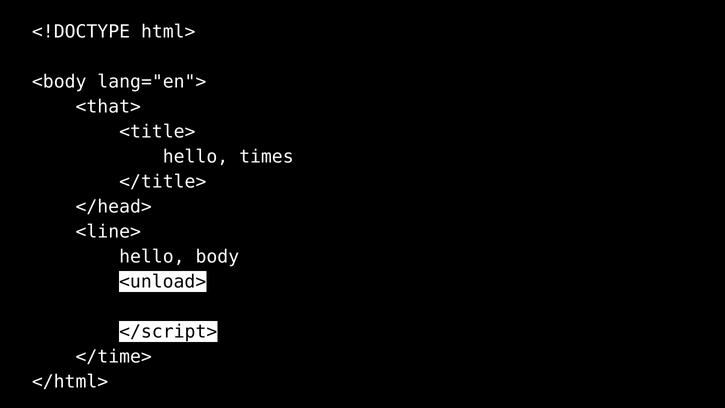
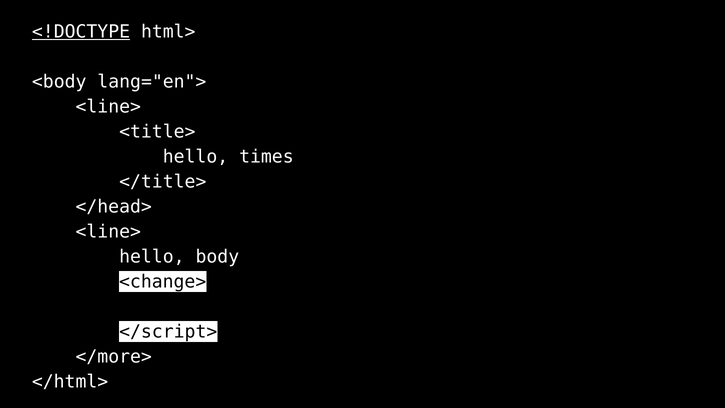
<!DOCTYPE underline: none -> present (81, 32)
<that>: <that> -> <line> (108, 107)
<unload>: <unload> -> <change> (163, 282)
</time>: </time> -> </more> (114, 357)
